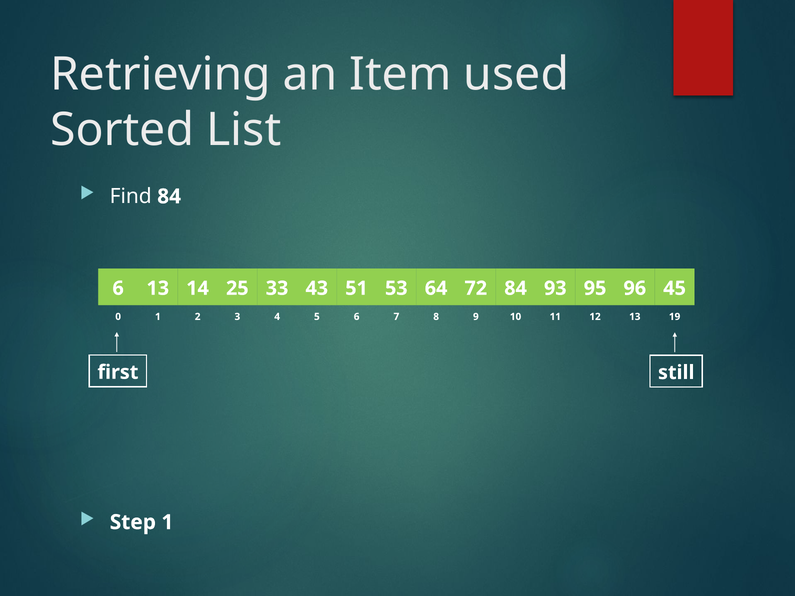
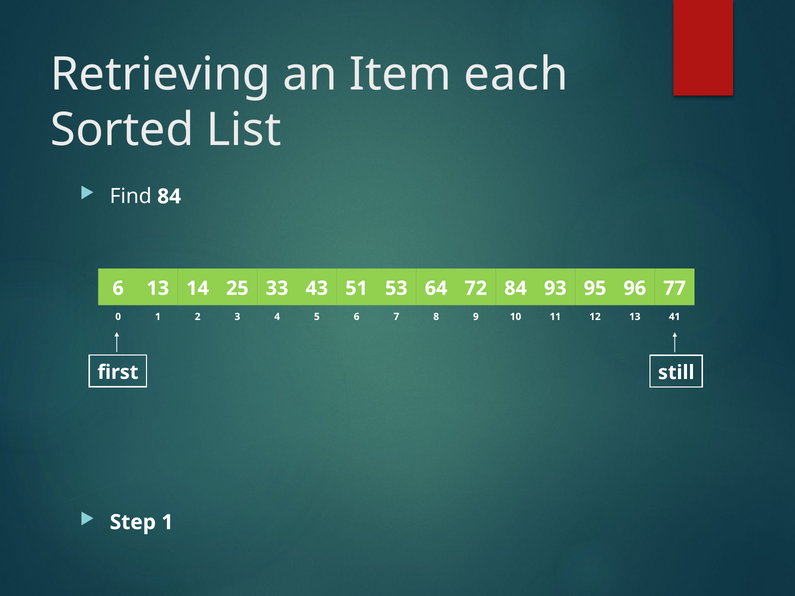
used: used -> each (516, 74)
45: 45 -> 77 (675, 288)
19: 19 -> 41 (675, 317)
